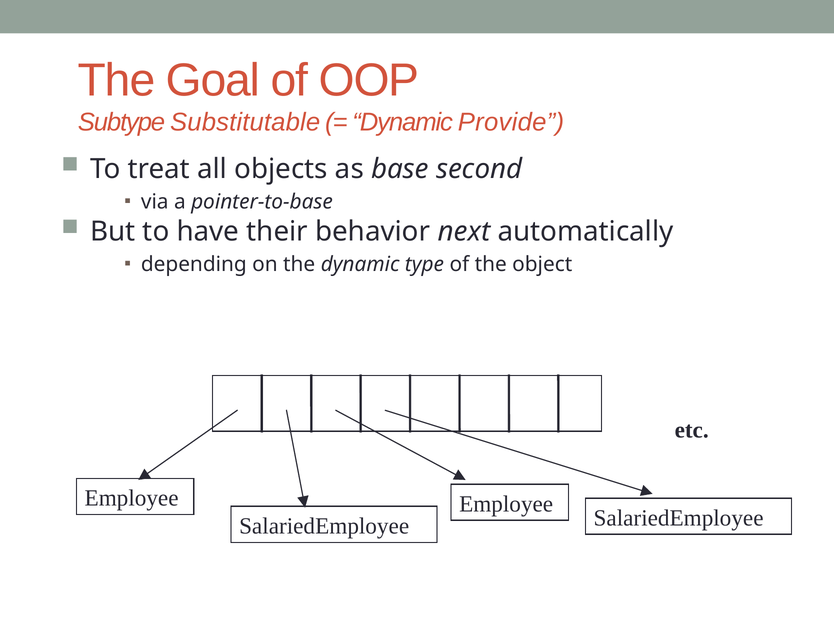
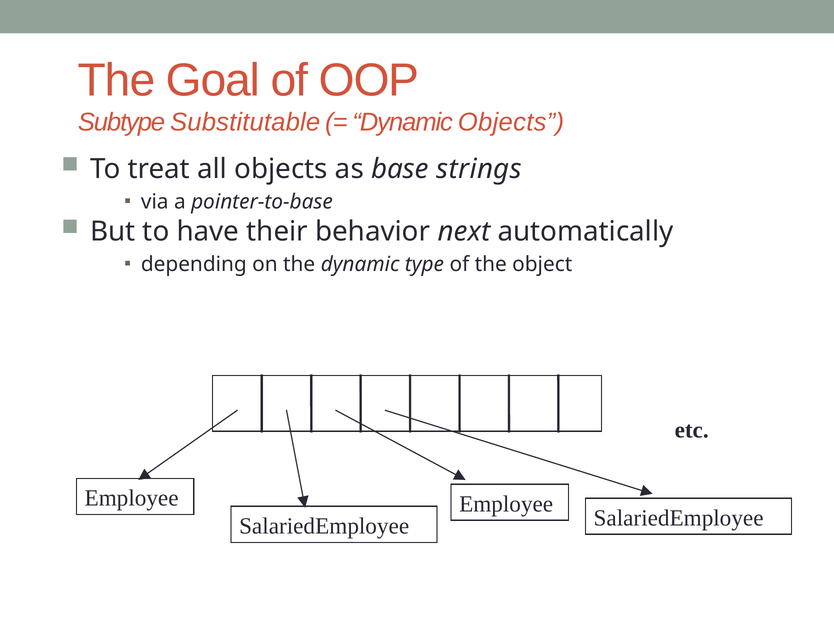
Dynamic Provide: Provide -> Objects (511, 122)
second: second -> strings (479, 169)
